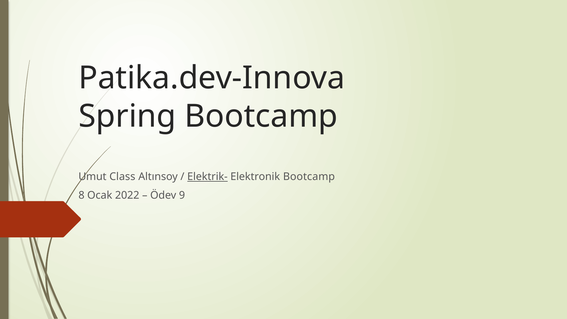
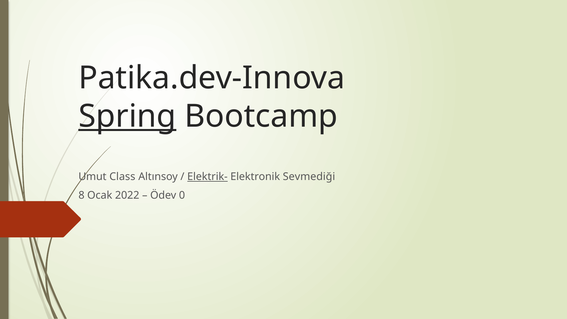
Spring underline: none -> present (127, 116)
Elektronik Bootcamp: Bootcamp -> Sevmediği (309, 177)
9: 9 -> 0 (182, 195)
